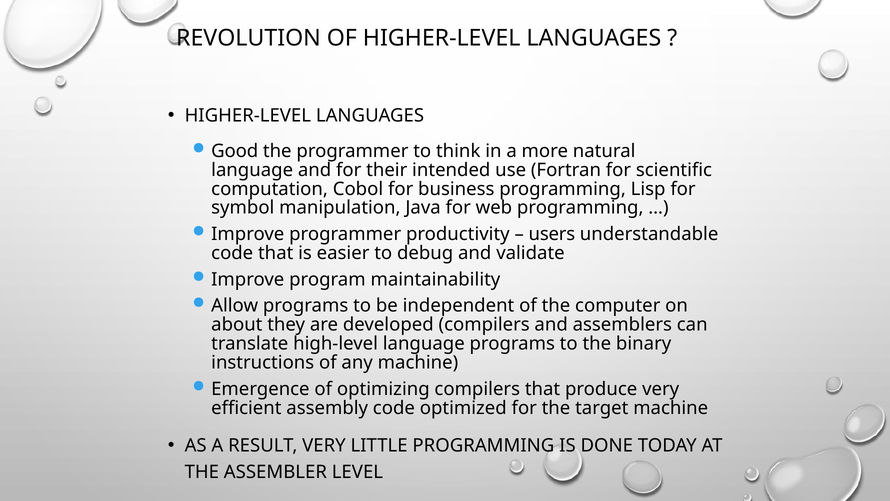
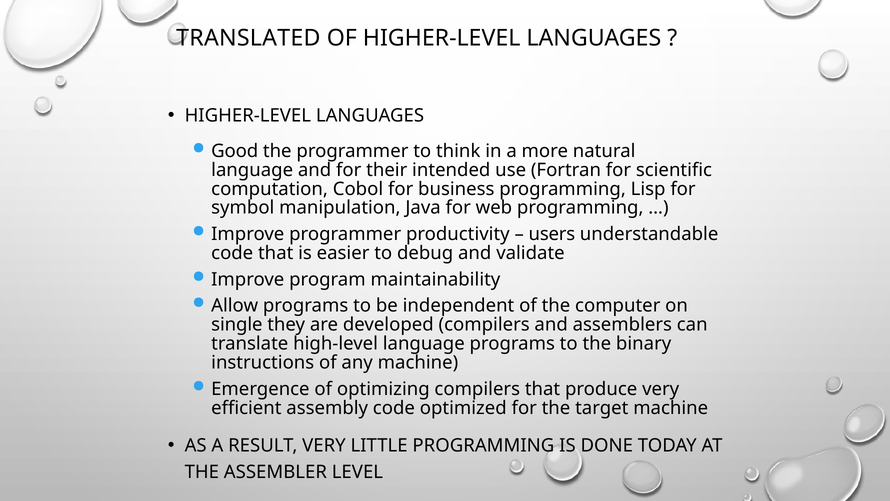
REVOLUTION: REVOLUTION -> TRANSLATED (248, 38)
about: about -> single (237, 325)
